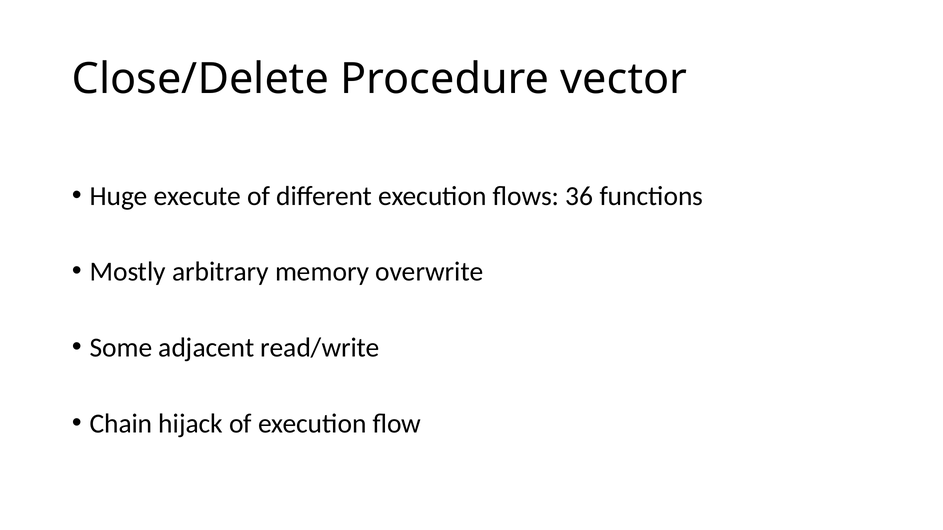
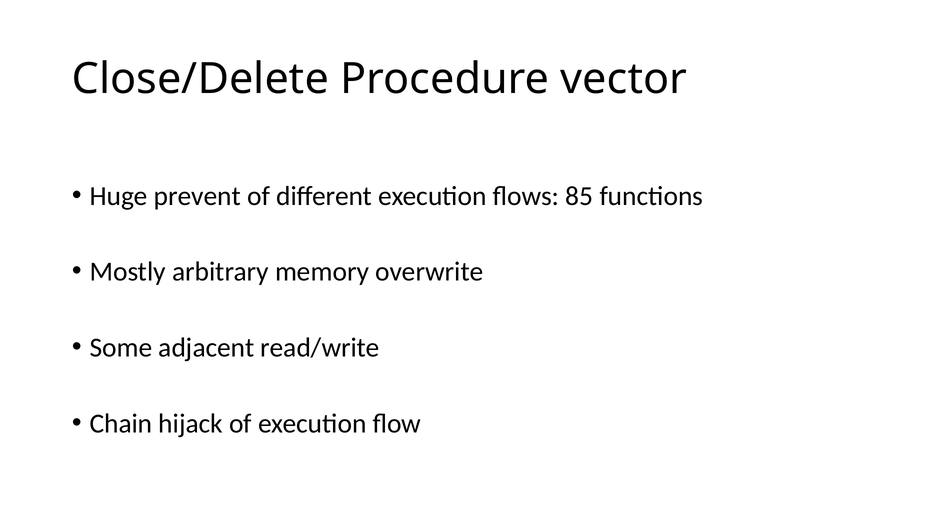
execute: execute -> prevent (197, 196)
36: 36 -> 85 (579, 196)
